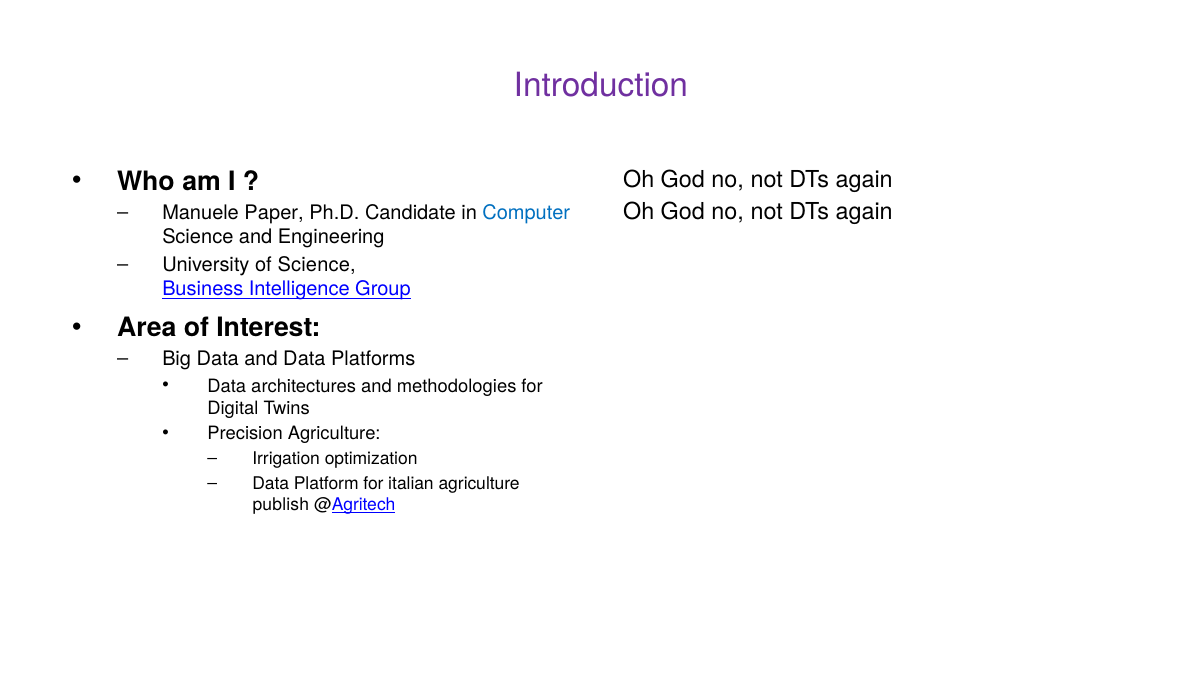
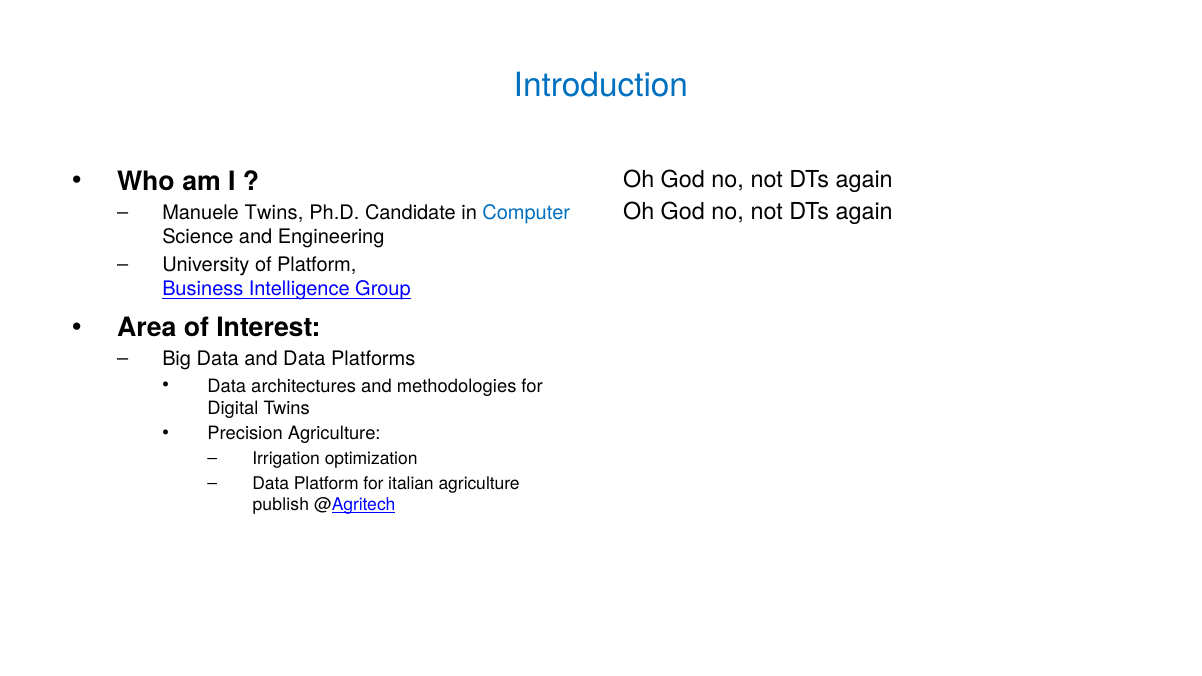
Introduction colour: purple -> blue (601, 86)
Manuele Paper: Paper -> Twins (274, 213)
of Science: Science -> Platform (317, 265)
